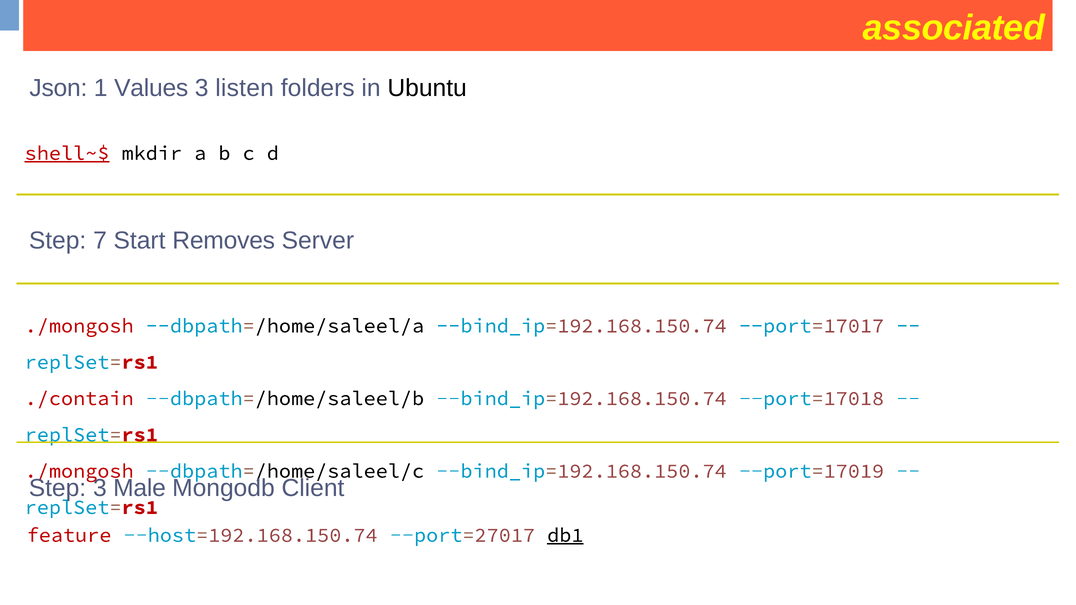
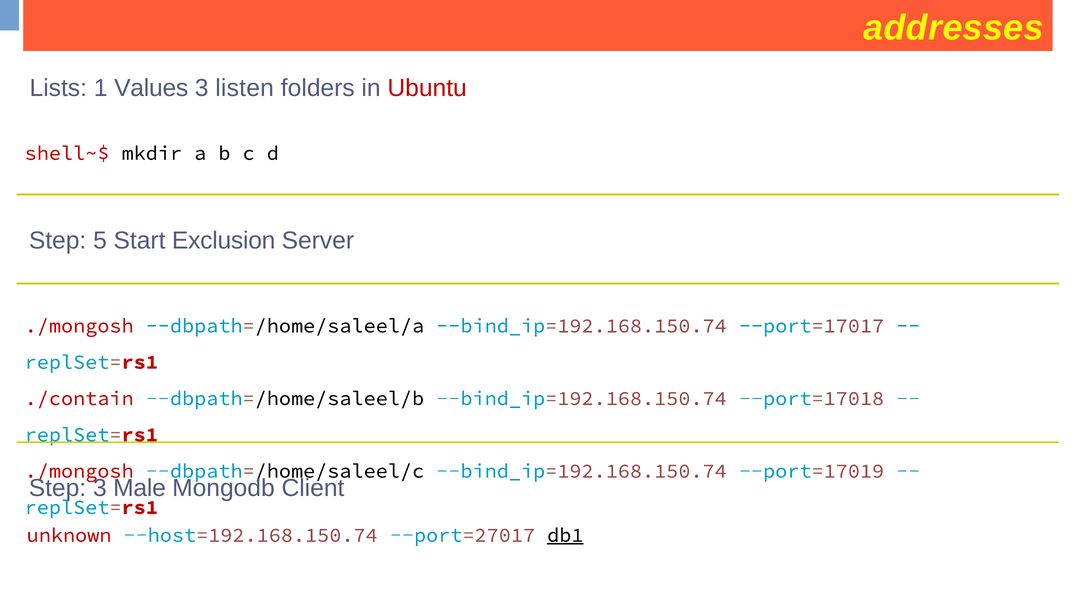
associated: associated -> addresses (954, 28)
Json: Json -> Lists (58, 88)
Ubuntu colour: black -> red (427, 88)
shell~$ underline: present -> none (67, 153)
7: 7 -> 5 (100, 241)
Removes: Removes -> Exclusion (224, 241)
feature: feature -> unknown (69, 535)
